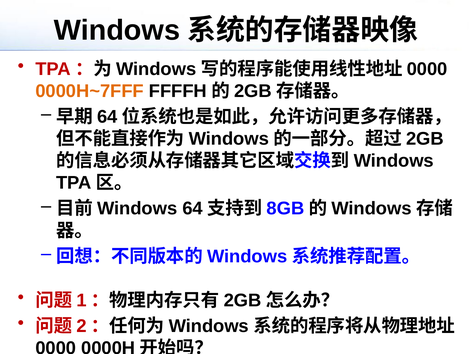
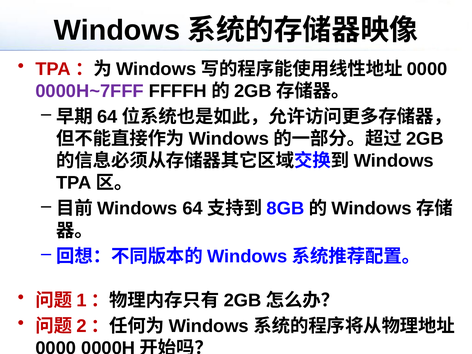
0000H~7FFF colour: orange -> purple (90, 91)
